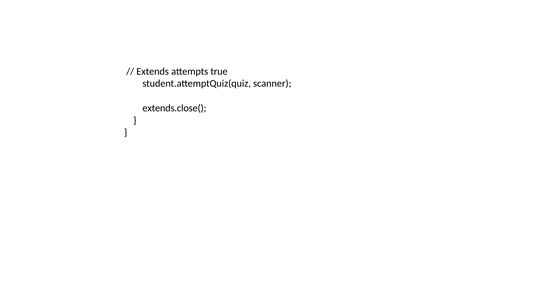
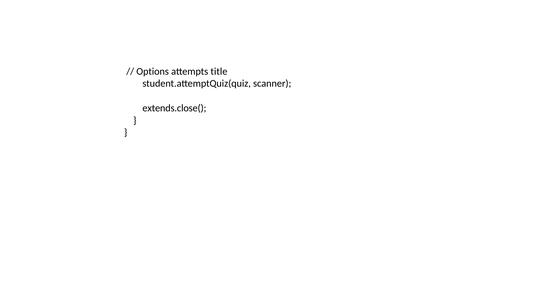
Extends: Extends -> Options (153, 71)
true: true -> title (219, 71)
